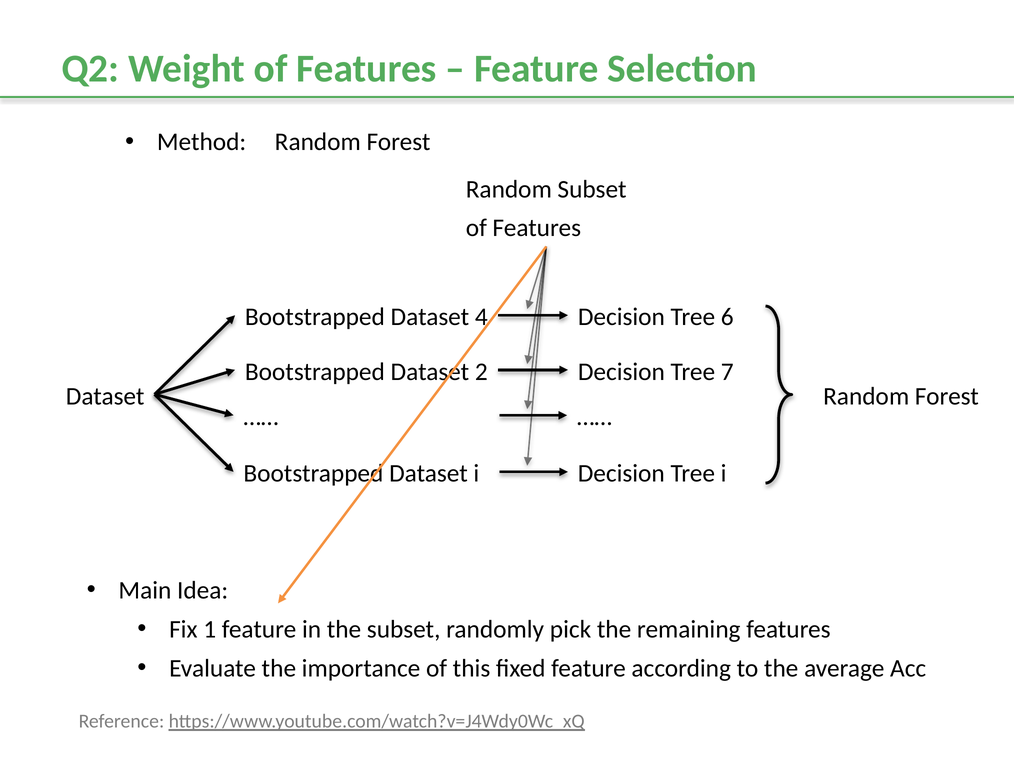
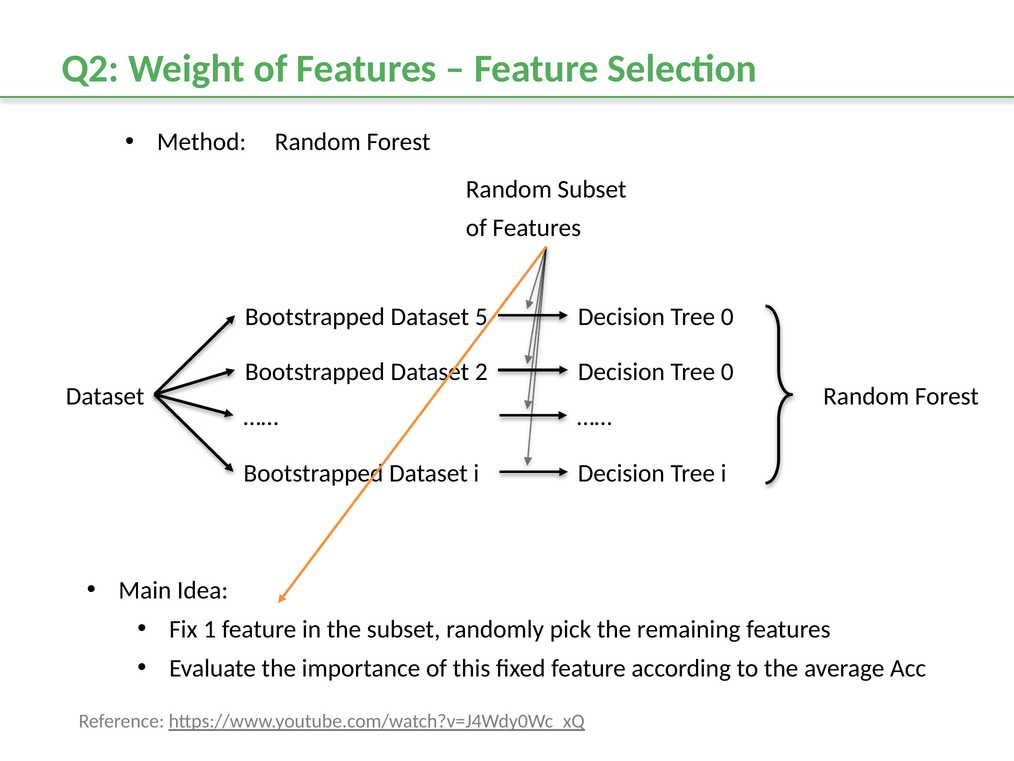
4: 4 -> 5 (481, 317)
6: 6 -> 0 (727, 317)
7: 7 -> 0 (727, 371)
